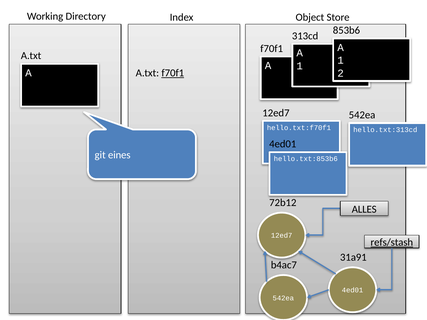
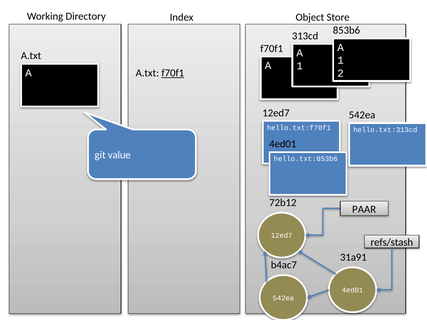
eines: eines -> value (119, 155)
ALLES: ALLES -> PAAR (364, 209)
refs/stash underline: present -> none (392, 242)
